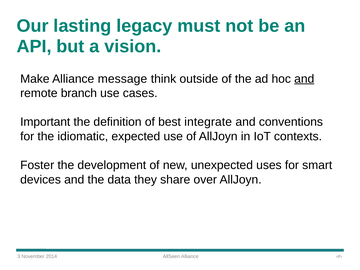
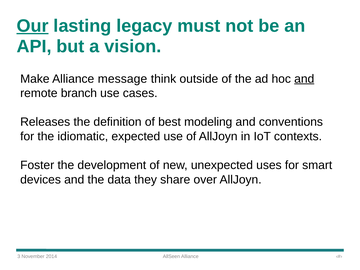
Our underline: none -> present (33, 26)
Important: Important -> Releases (45, 122)
integrate: integrate -> modeling (208, 122)
